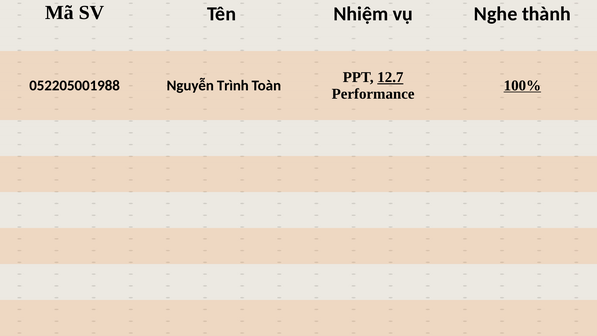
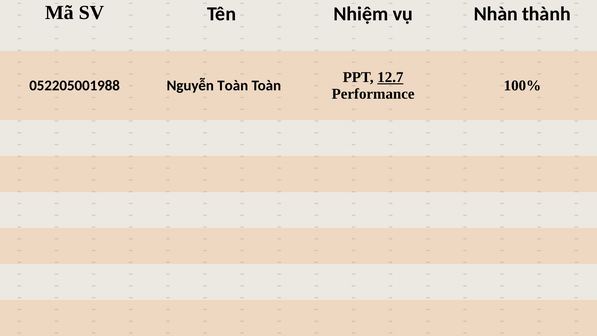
Nghe: Nghe -> Nhàn (496, 14)
100% underline: present -> none (522, 86)
Nguyễn Trình: Trình -> Toàn (233, 86)
